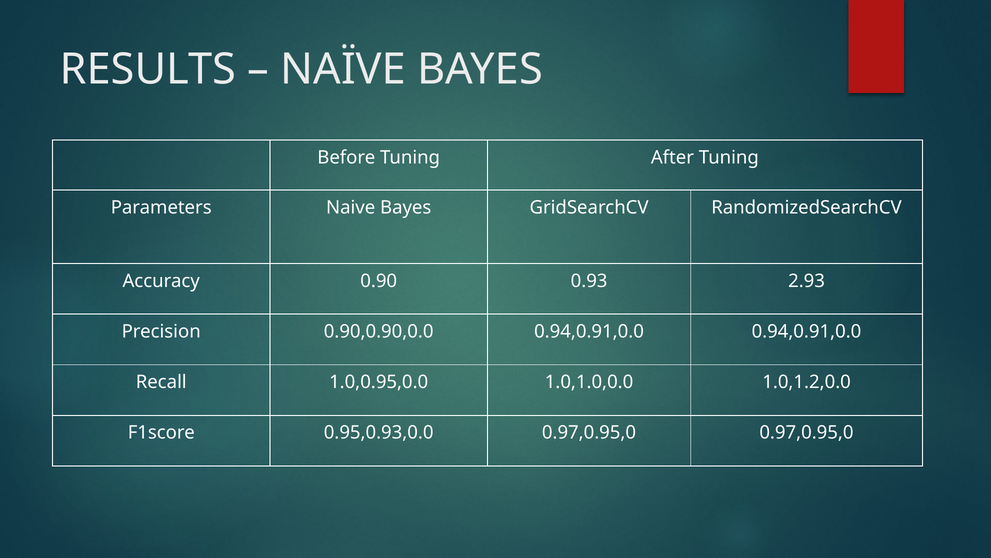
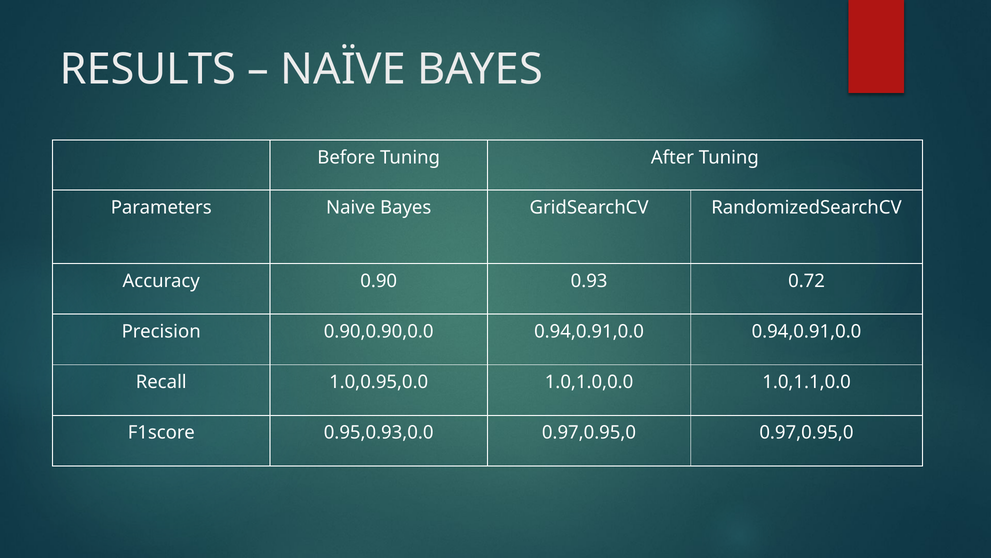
2.93: 2.93 -> 0.72 (807, 281)
1.0,1.2,0.0: 1.0,1.2,0.0 -> 1.0,1.1,0.0 (807, 382)
